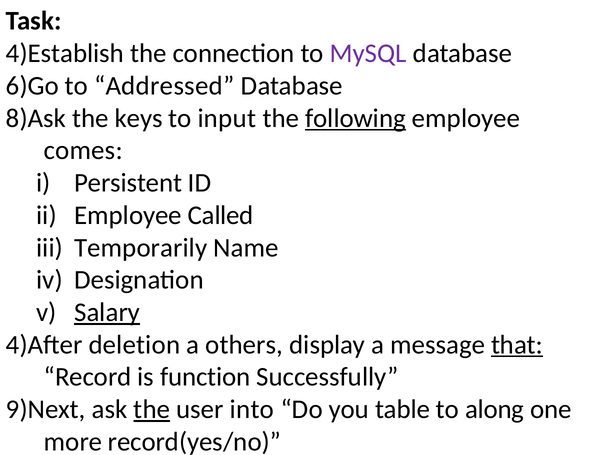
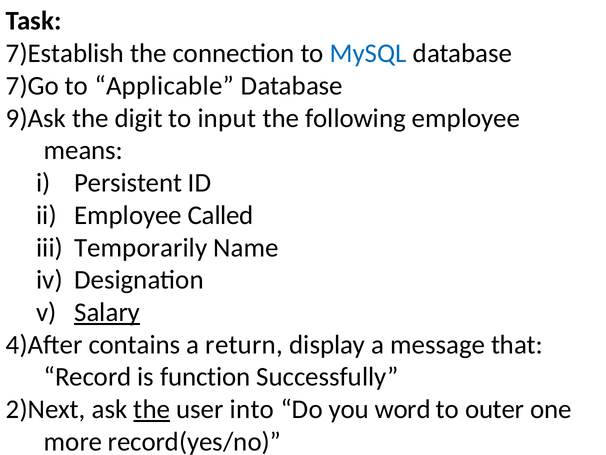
4)Establish: 4)Establish -> 7)Establish (65, 53)
MySQL colour: purple -> blue (368, 53)
6)Go: 6)Go -> 7)Go (32, 86)
Addressed: Addressed -> Applicable (164, 86)
8)Ask: 8)Ask -> 9)Ask (36, 118)
keys: keys -> digit (139, 118)
following underline: present -> none (356, 118)
comes: comes -> means (83, 150)
deletion: deletion -> contains (134, 344)
others: others -> return (244, 344)
that underline: present -> none (517, 344)
9)Next: 9)Next -> 2)Next (46, 409)
table: table -> word (403, 409)
along: along -> outer (495, 409)
